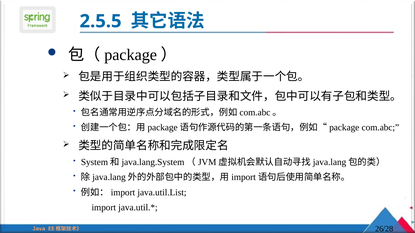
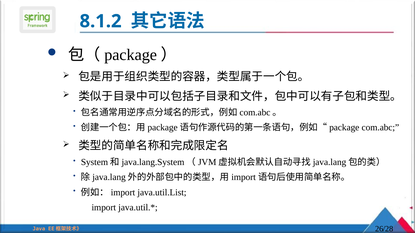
2.5.5: 2.5.5 -> 8.1.2 (101, 21)
